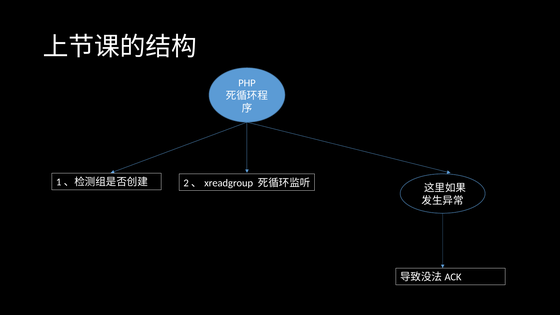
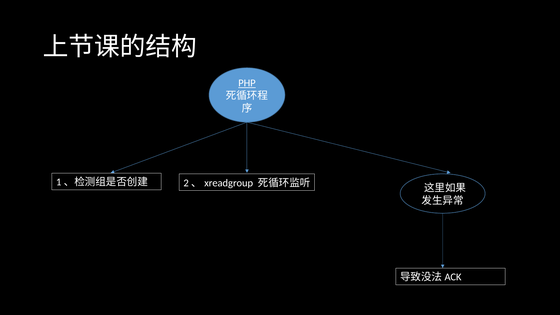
PHP underline: none -> present (247, 83)
